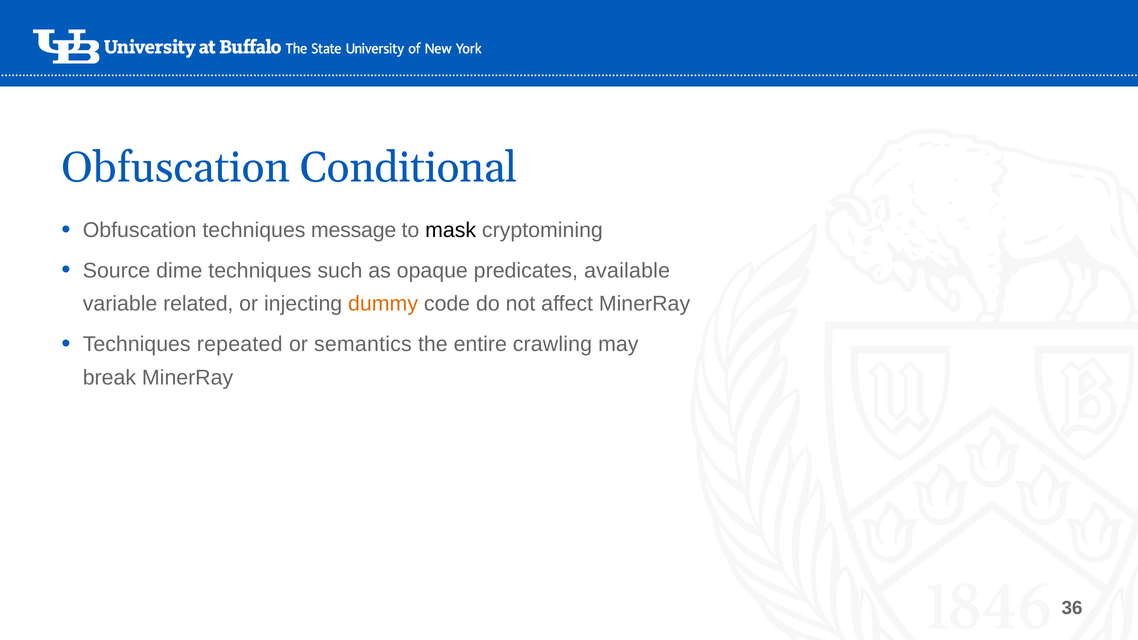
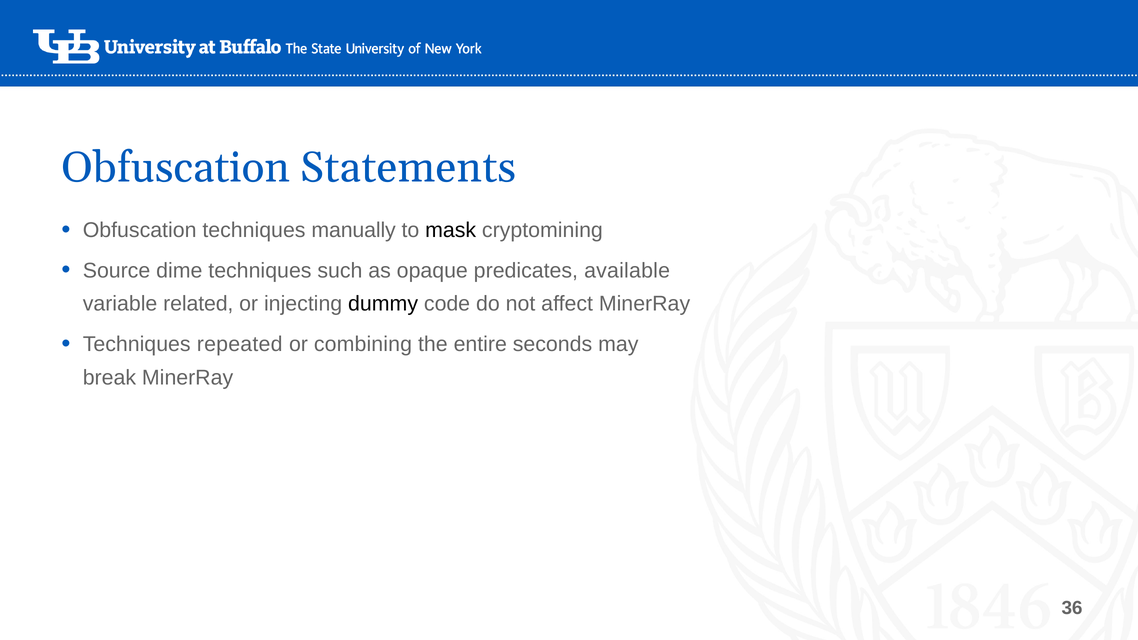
Conditional: Conditional -> Statements (408, 168)
message: message -> manually (354, 230)
dummy colour: orange -> black (383, 304)
semantics: semantics -> combining (363, 344)
crawling: crawling -> seconds (552, 344)
